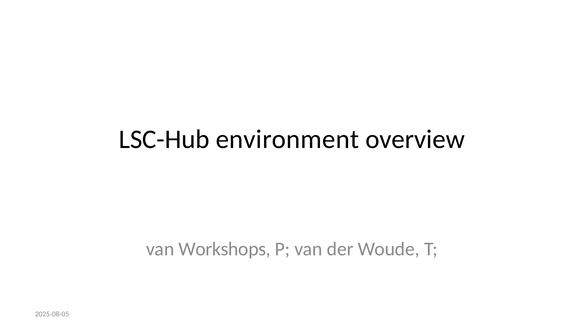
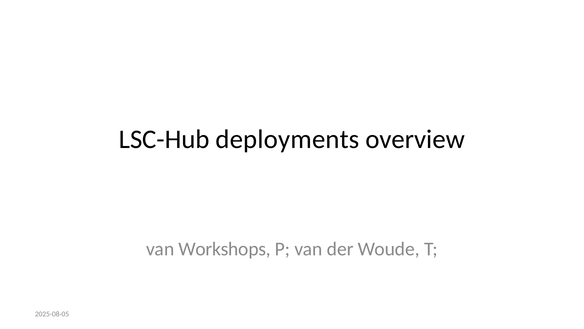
environment: environment -> deployments (287, 139)
